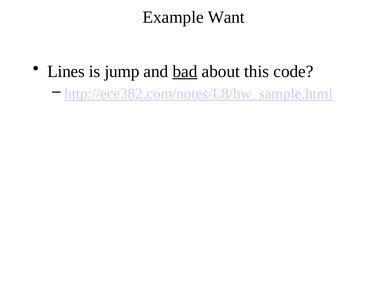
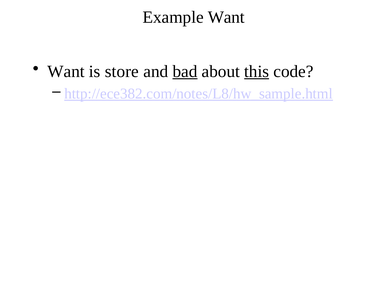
Lines: Lines -> Want (66, 72)
jump: jump -> store (122, 72)
this underline: none -> present (257, 72)
